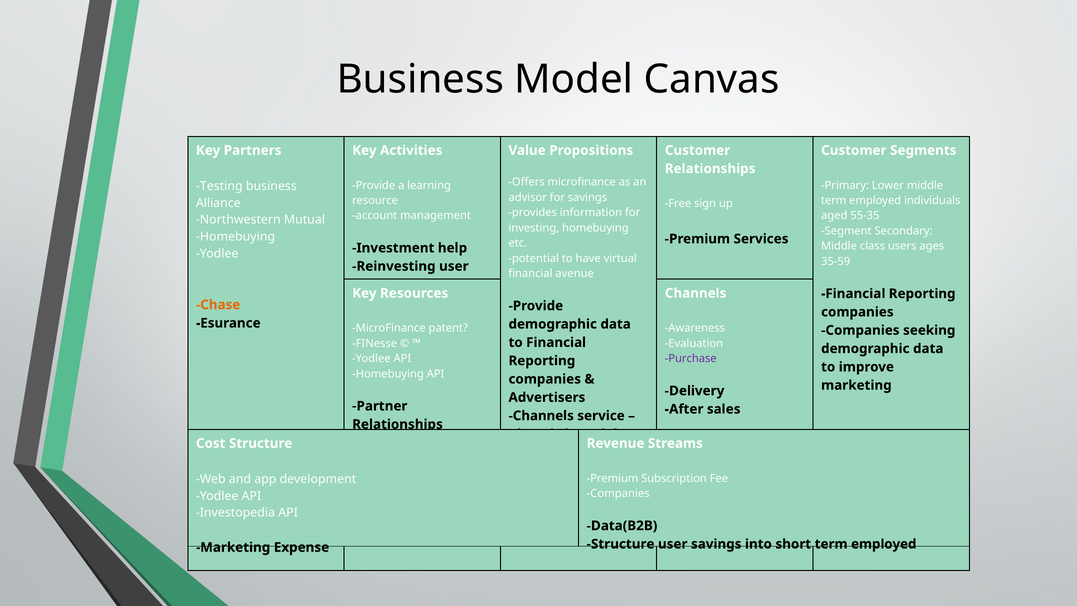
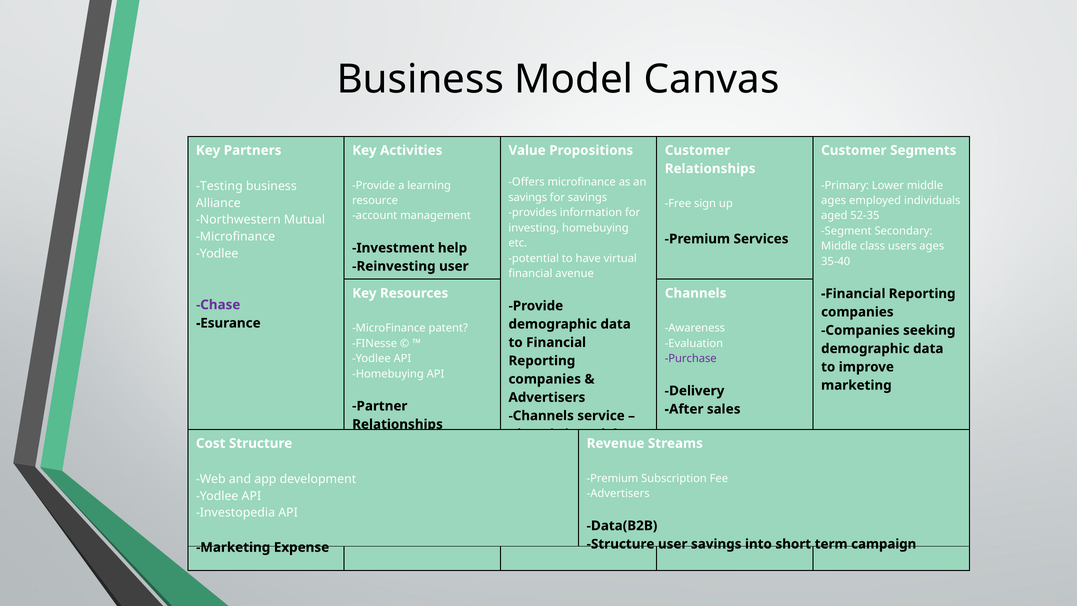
advisor: advisor -> savings (528, 197)
term: term -> ages (834, 200)
55-35: 55-35 -> 52-35 (865, 216)
Homebuying: Homebuying -> Microfinance (236, 237)
35-59: 35-59 -> 35-40 (836, 261)
Chase colour: orange -> purple (218, 305)
Companies: Companies -> Advertisers (618, 493)
short term employed: employed -> campaign (884, 544)
